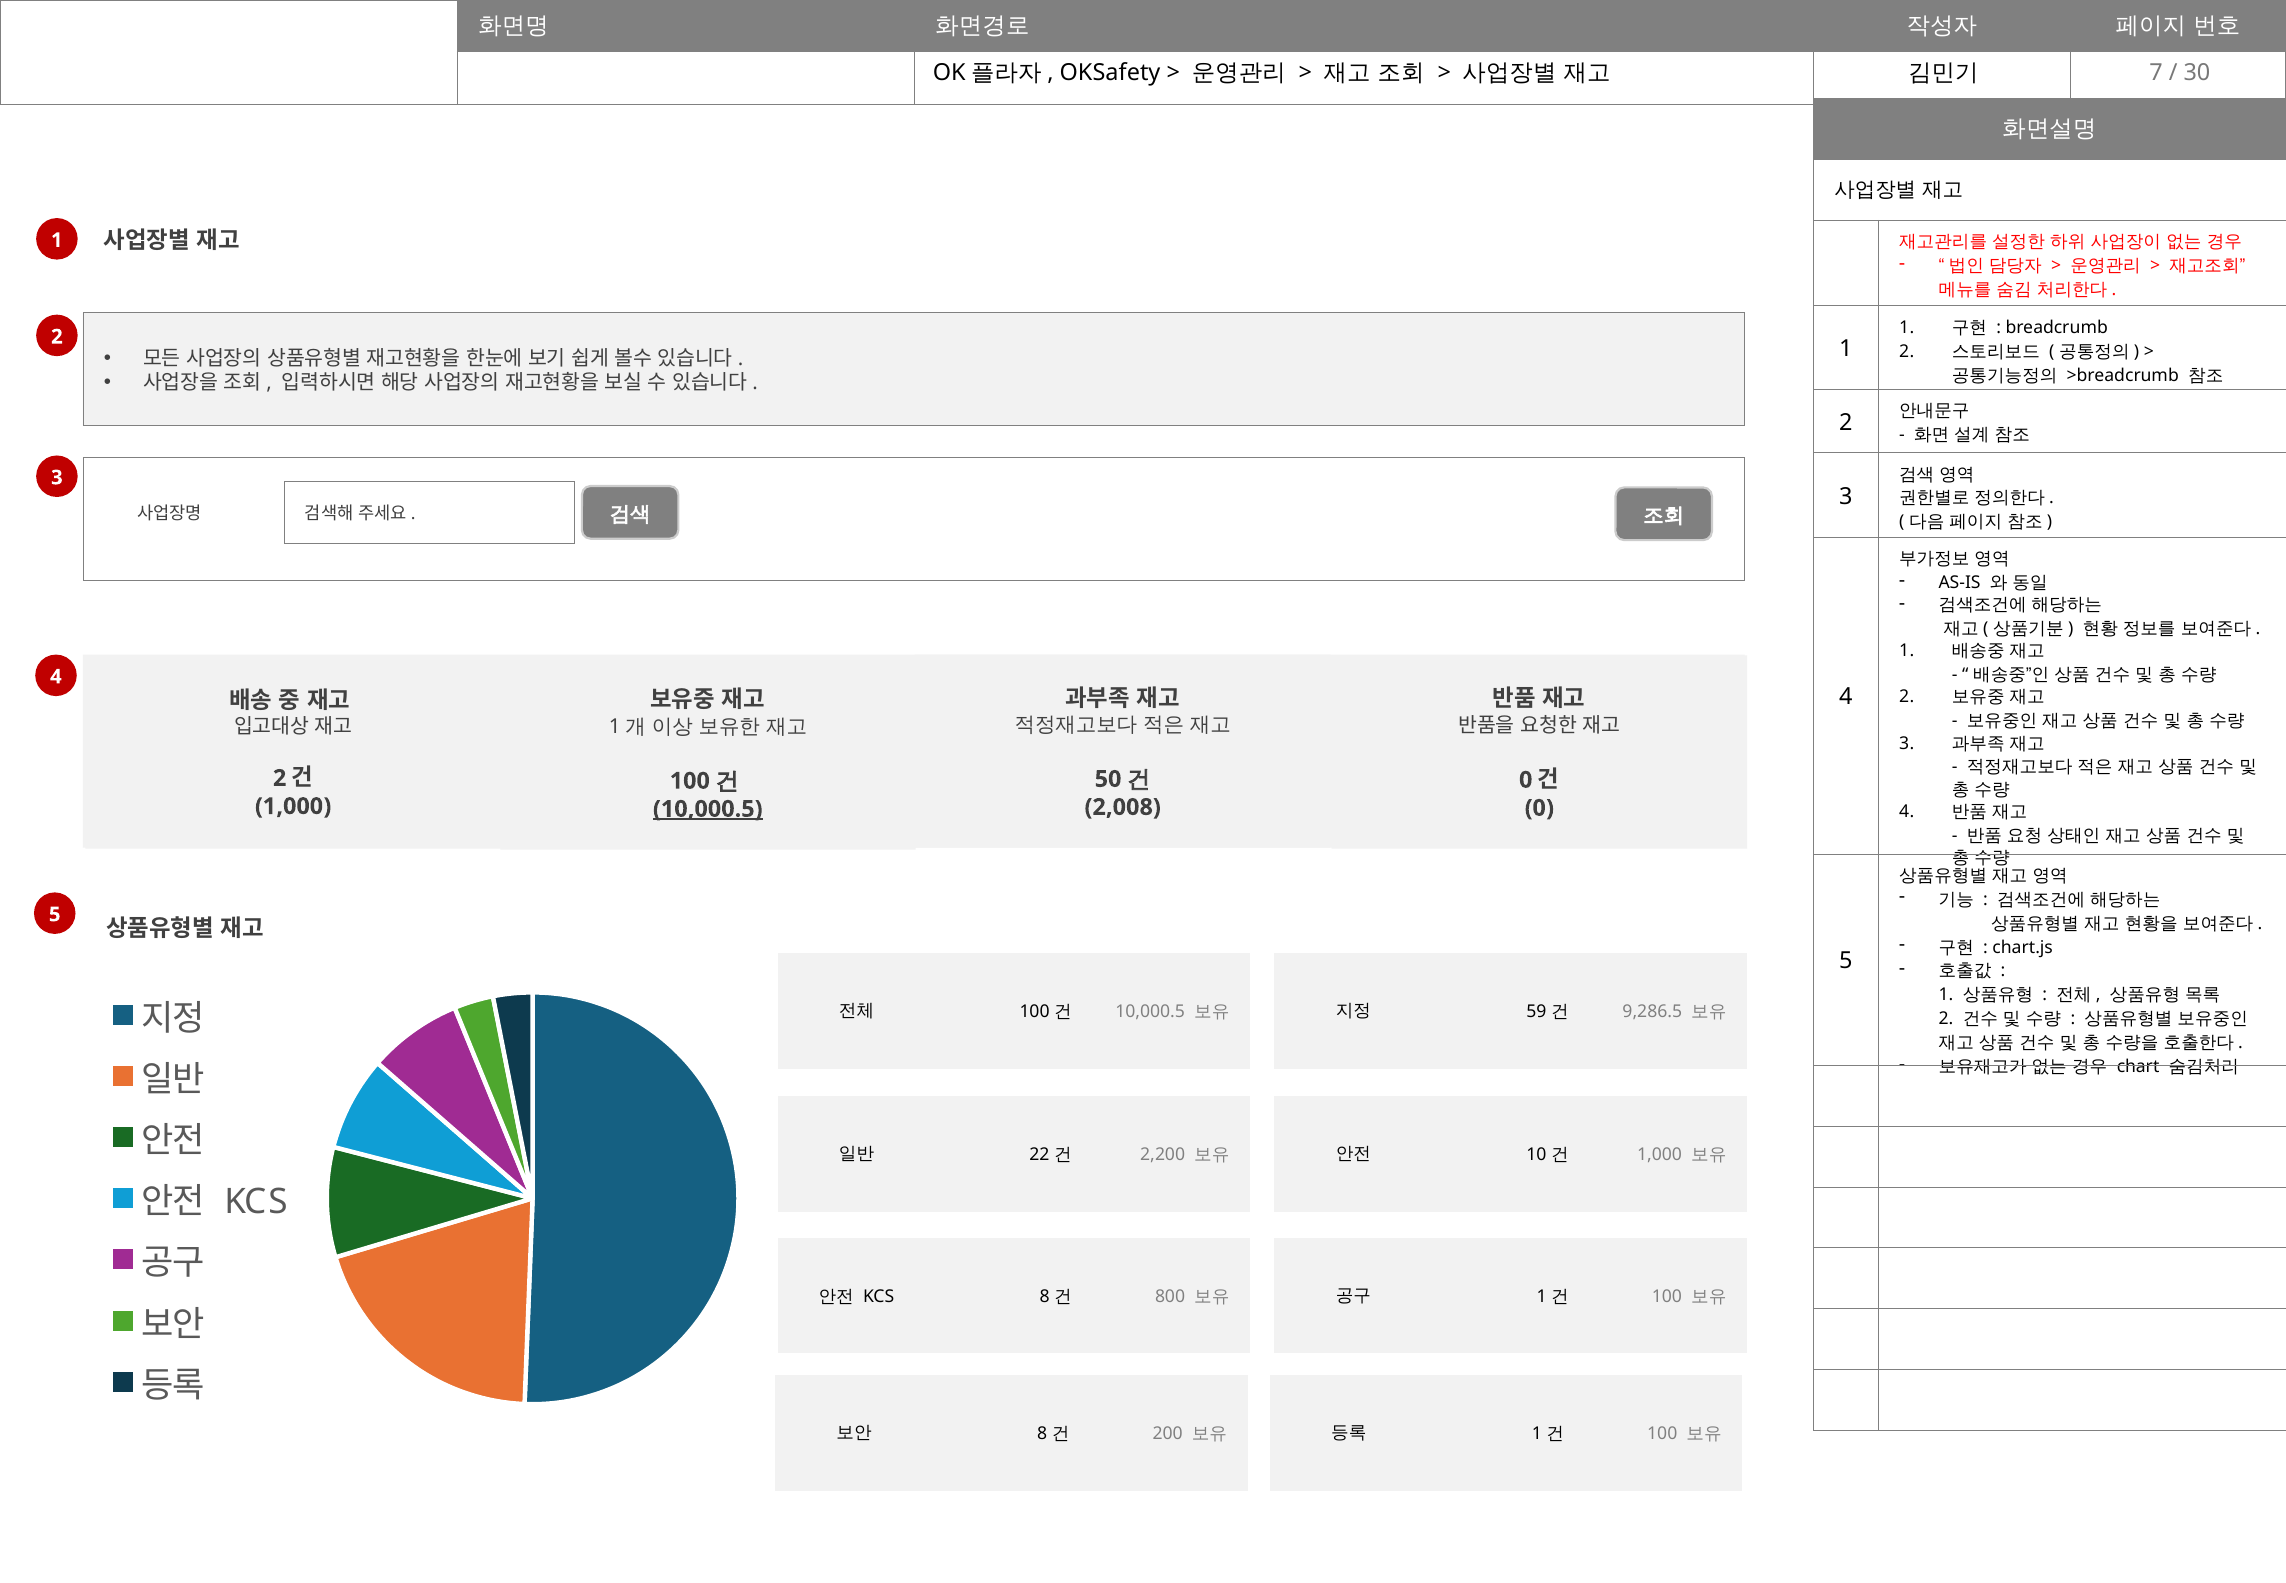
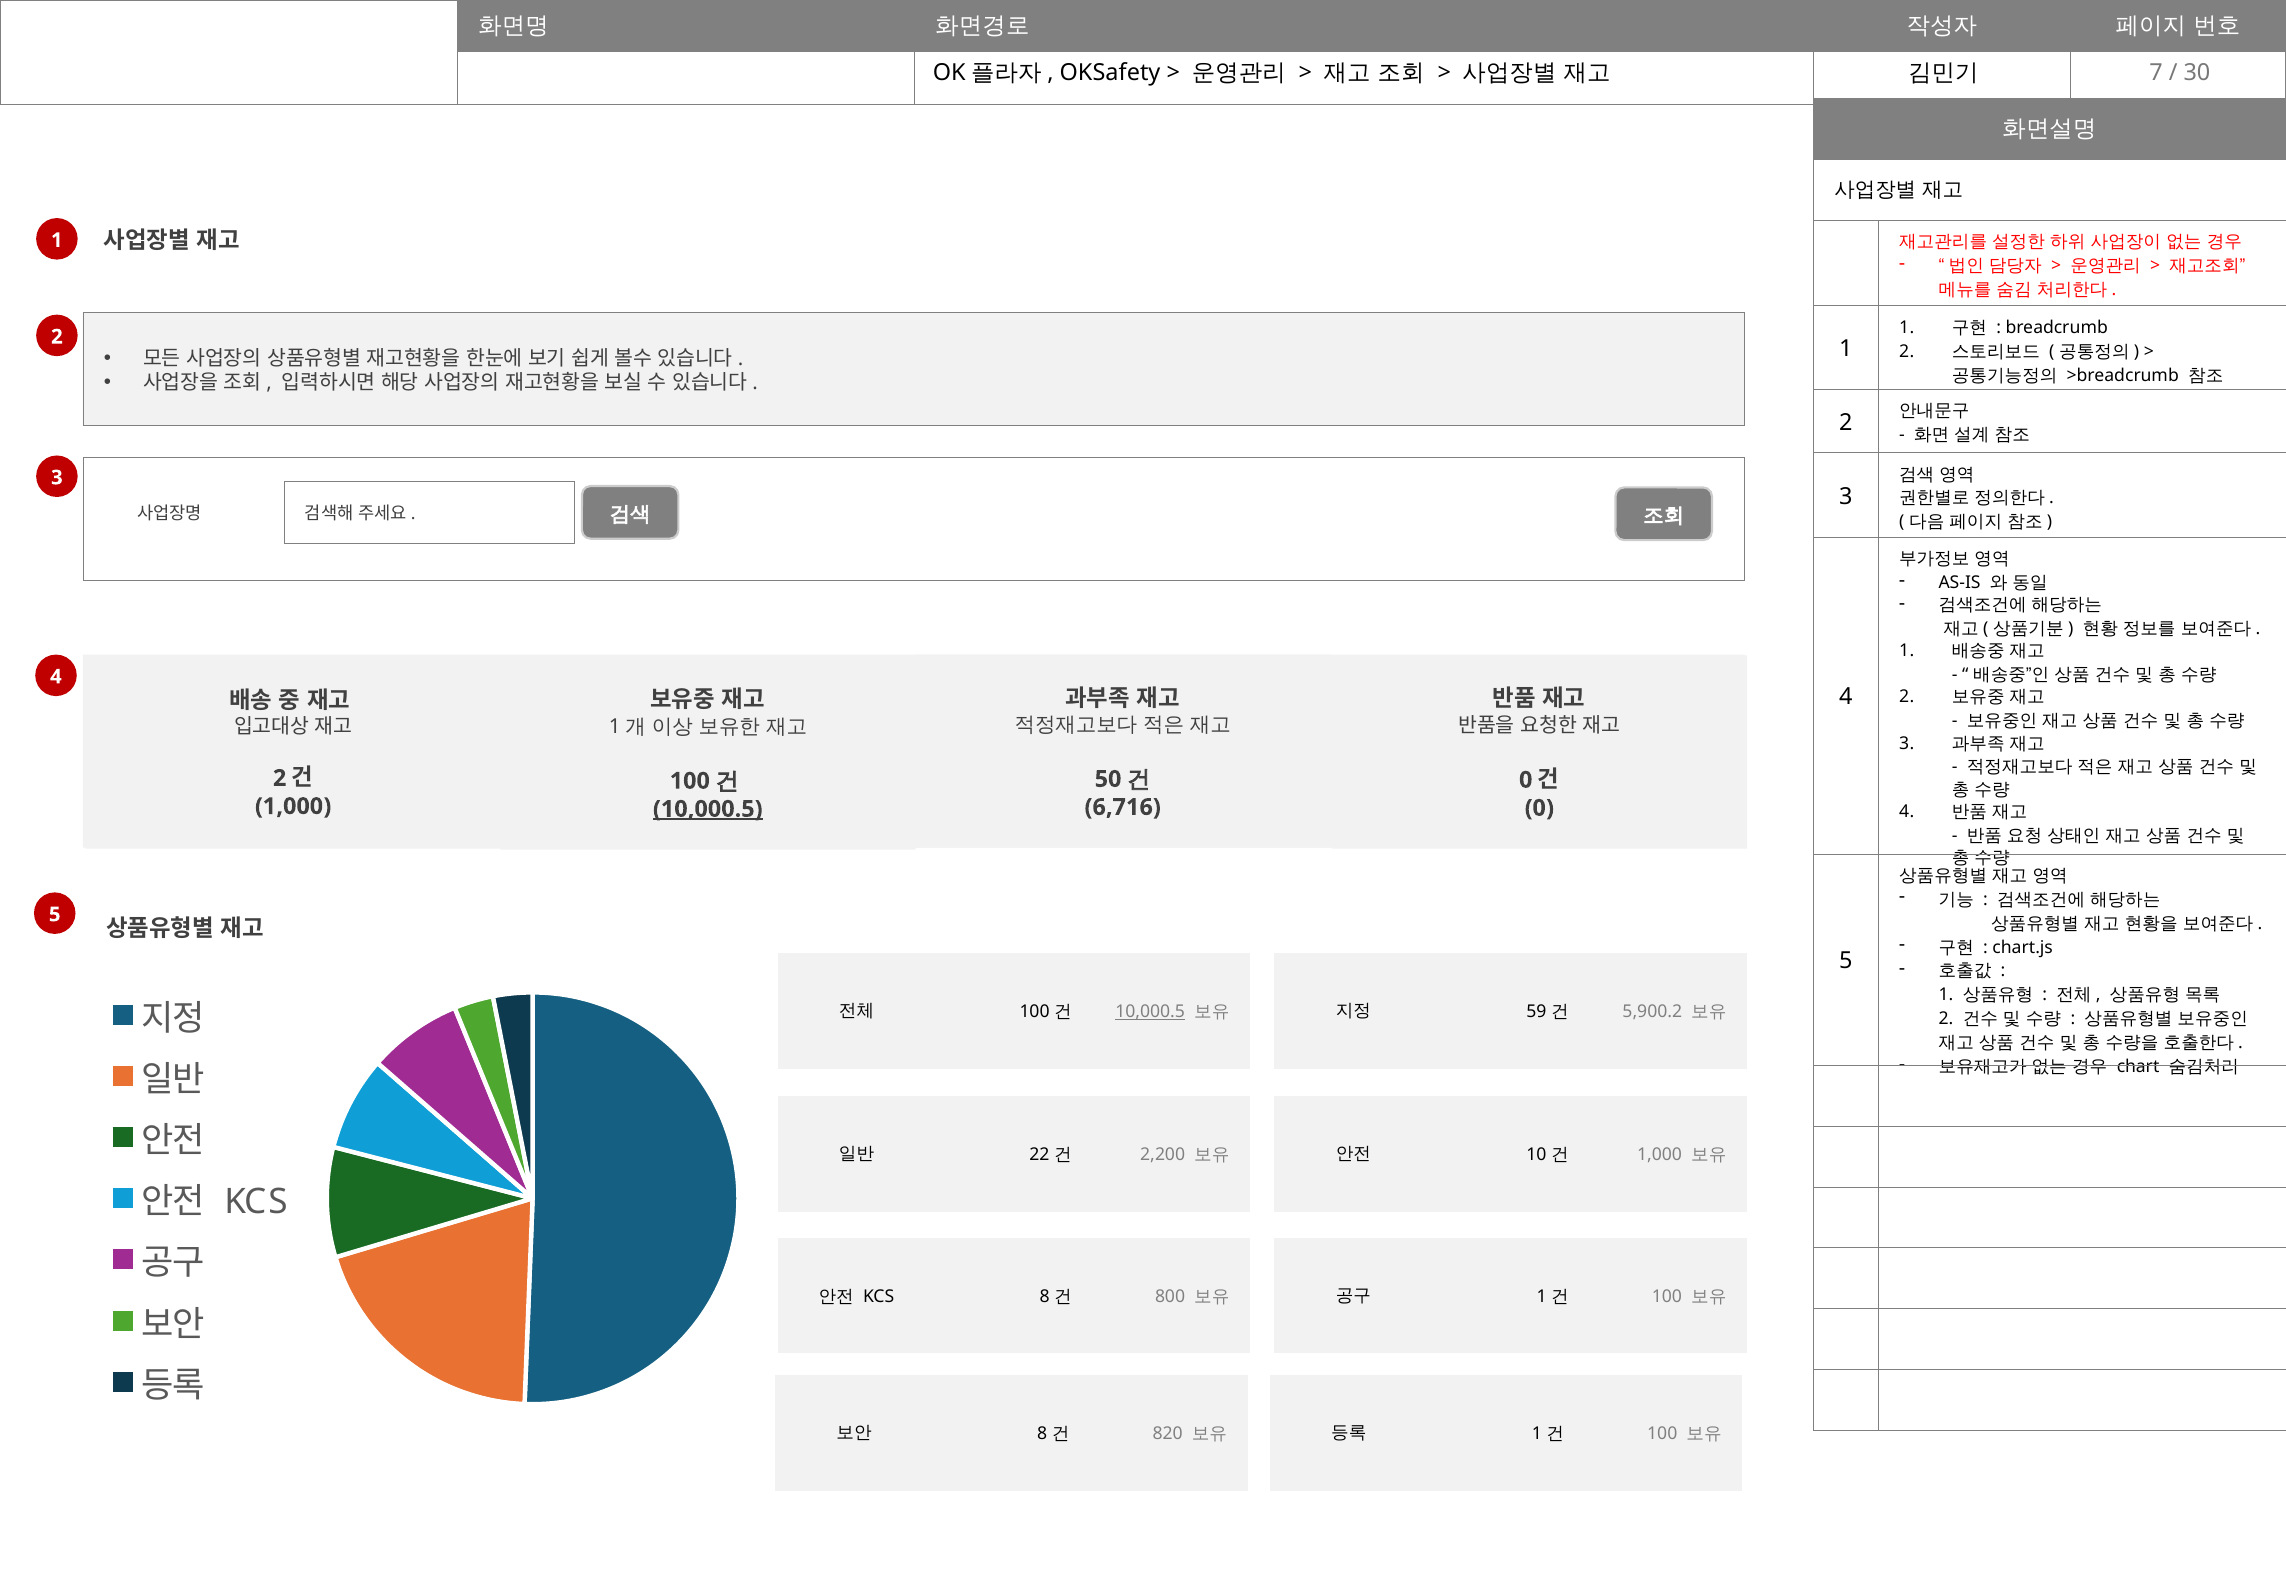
2,008: 2,008 -> 6,716 (1123, 807)
10,000.5 underline: none -> present (1150, 1011)
9,286.5: 9,286.5 -> 5,900.2 (1652, 1011)
200: 200 -> 820 (1168, 1433)
